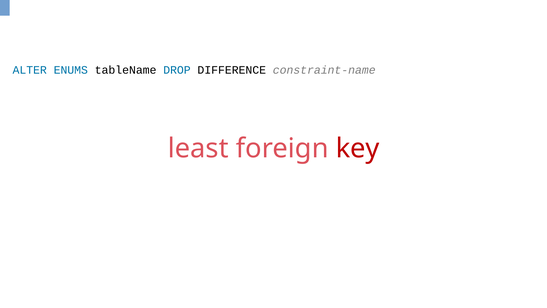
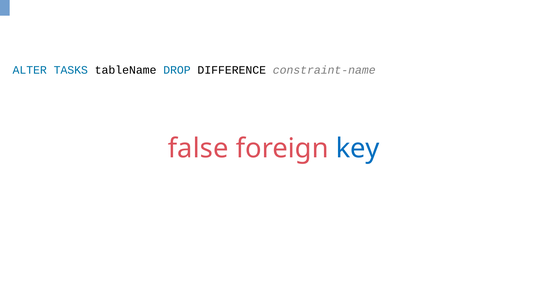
ENUMS: ENUMS -> TASKS (71, 70)
least: least -> false (198, 148)
key colour: red -> blue (358, 148)
